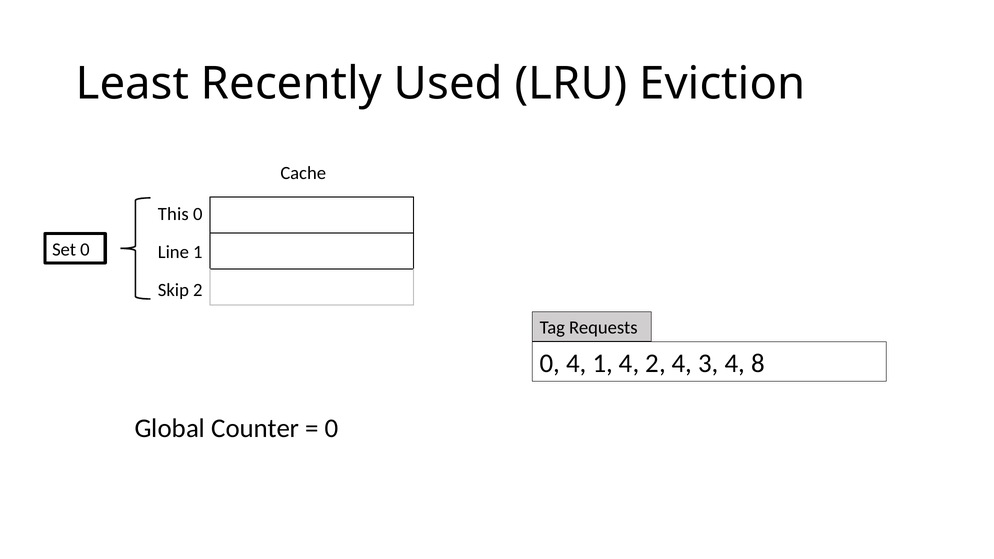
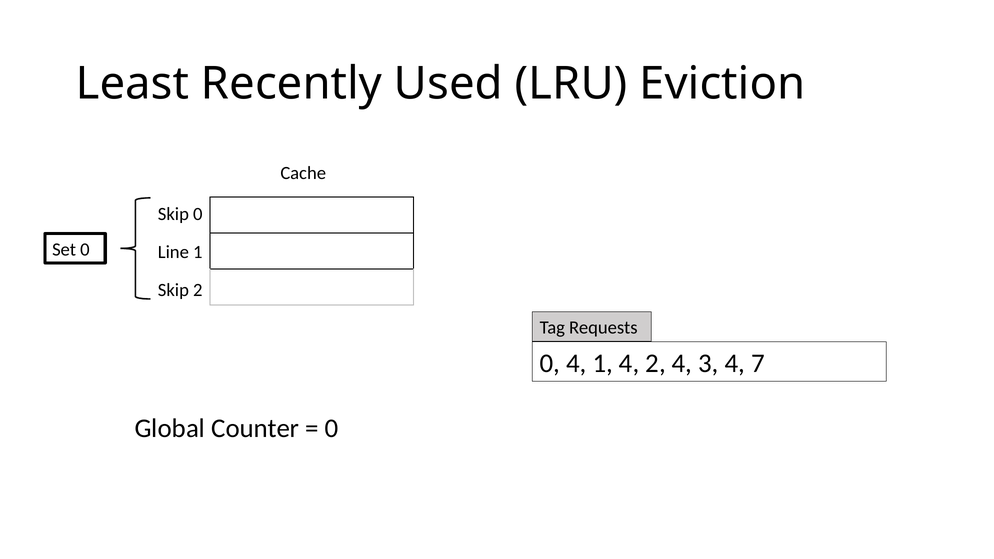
This: This -> Skip (173, 214)
8: 8 -> 7 (758, 363)
